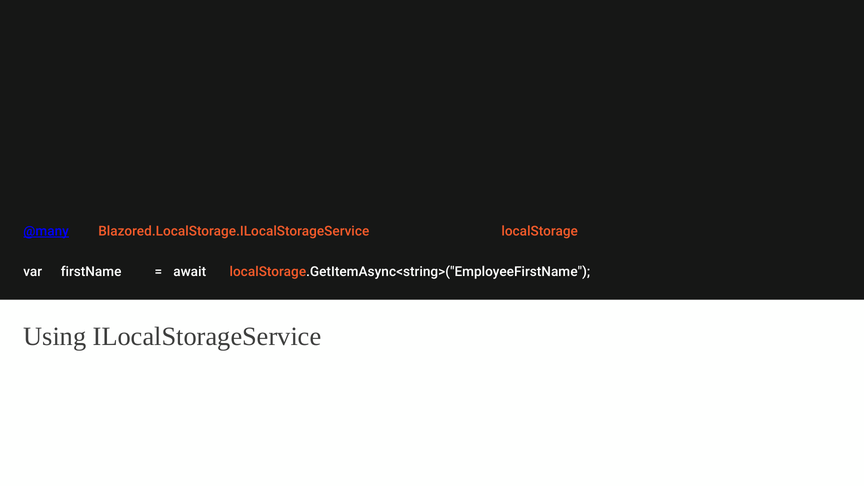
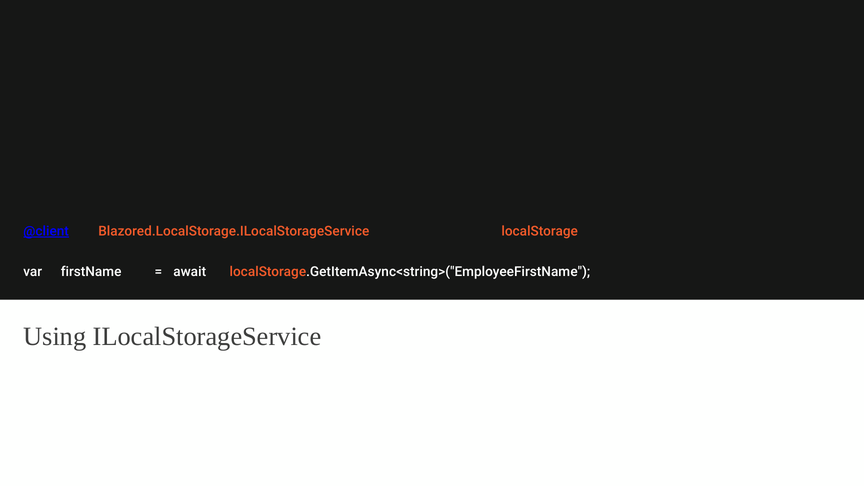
@many: @many -> @client (46, 231)
